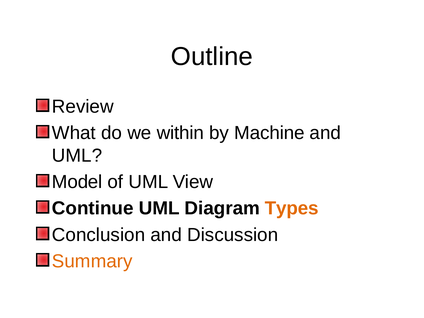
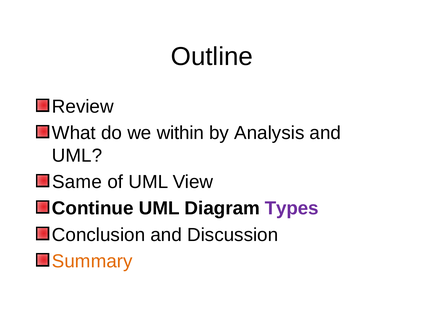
Machine: Machine -> Analysis (269, 133)
Model: Model -> Same (77, 182)
Types colour: orange -> purple (292, 208)
